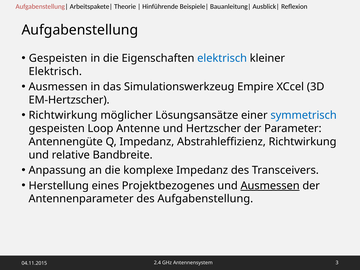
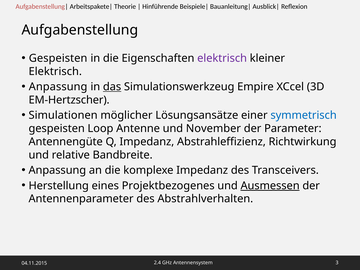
elektrisch colour: blue -> purple (222, 58)
Ausmessen: Ausmessen -> Anpassung (58, 87)
das underline: none -> present (112, 87)
Richtwirkung: Richtwirkung -> Simulationen (63, 115)
Hertzscher: Hertzscher -> November (213, 129)
des Aufgabenstellung: Aufgabenstellung -> Abstrahlverhalten (205, 199)
